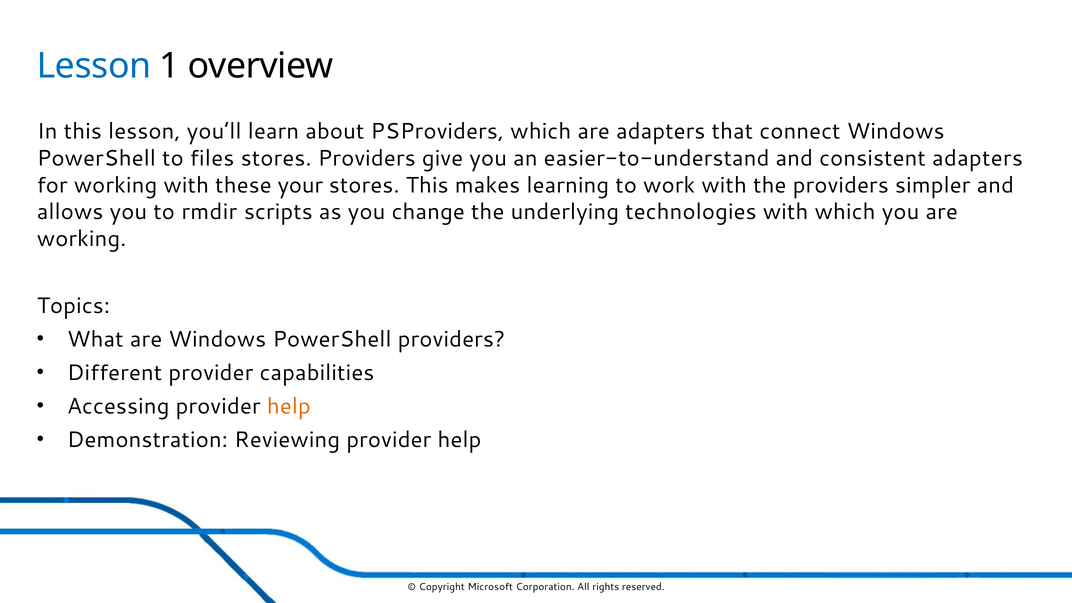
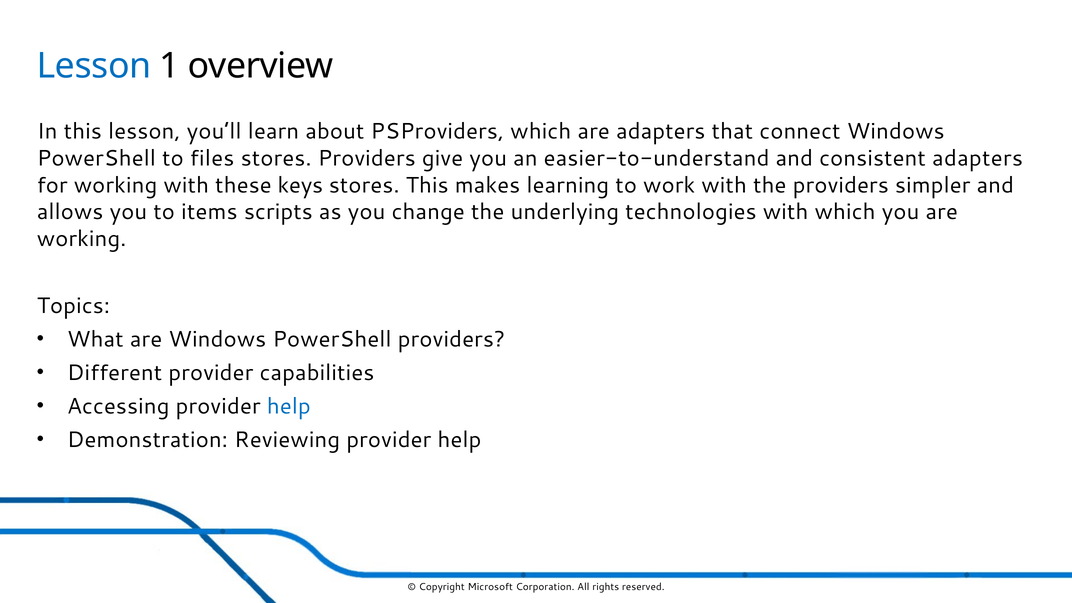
your: your -> keys (300, 185)
rmdir: rmdir -> items (209, 212)
help colour: orange -> blue (289, 406)
